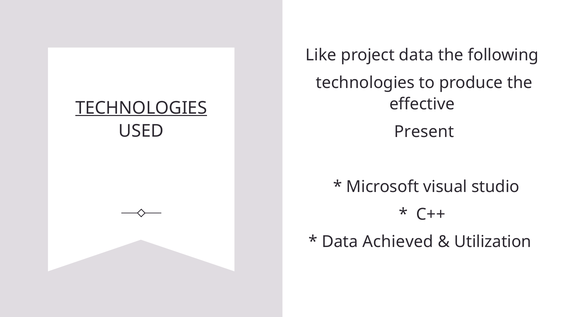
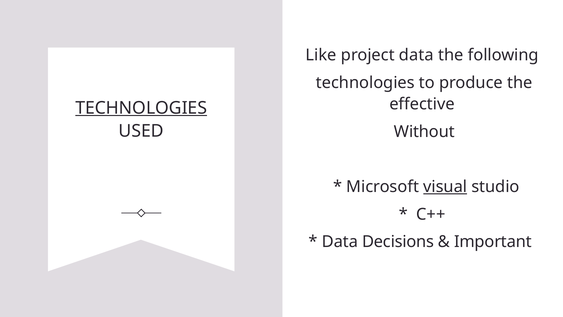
Present: Present -> Without (424, 132)
visual underline: none -> present (445, 187)
Achieved: Achieved -> Decisions (398, 242)
Utilization: Utilization -> Important (493, 242)
